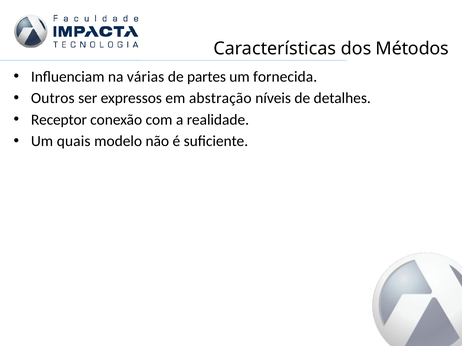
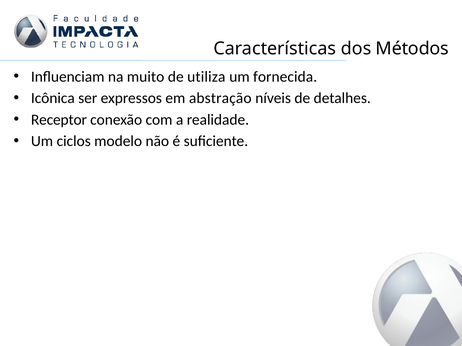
várias: várias -> muito (146, 77)
partes: partes -> utiliza (206, 77)
Outros: Outros -> Icônica (53, 98)
quais: quais -> ciclos (74, 141)
